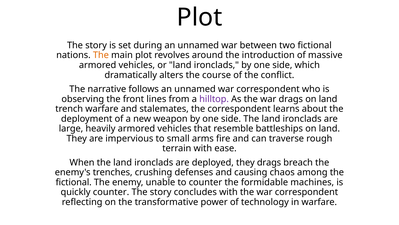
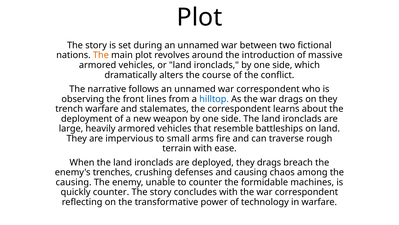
hilltop colour: purple -> blue (214, 99)
drags on land: land -> they (328, 99)
fictional: fictional -> causing (74, 182)
